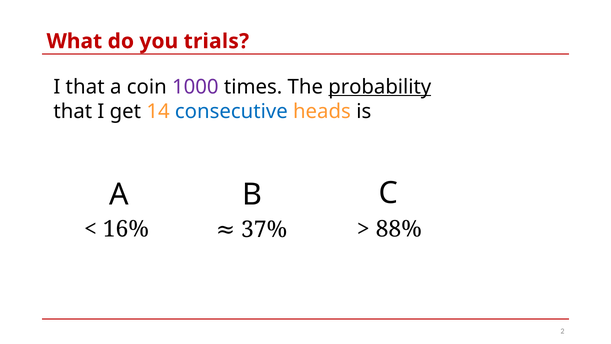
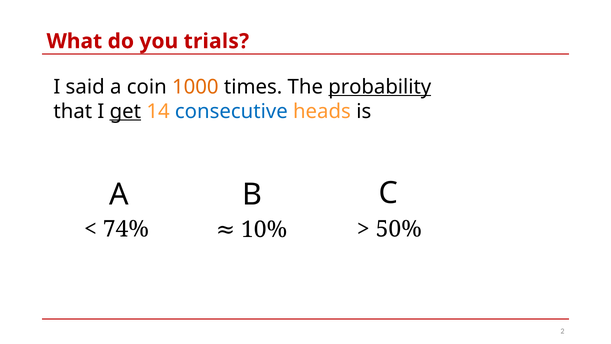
I that: that -> said (85, 87)
1000 colour: purple -> orange (195, 87)
get underline: none -> present (125, 111)
16%: 16% -> 74% (126, 229)
37%: 37% -> 10% (264, 229)
88%: 88% -> 50% (399, 229)
